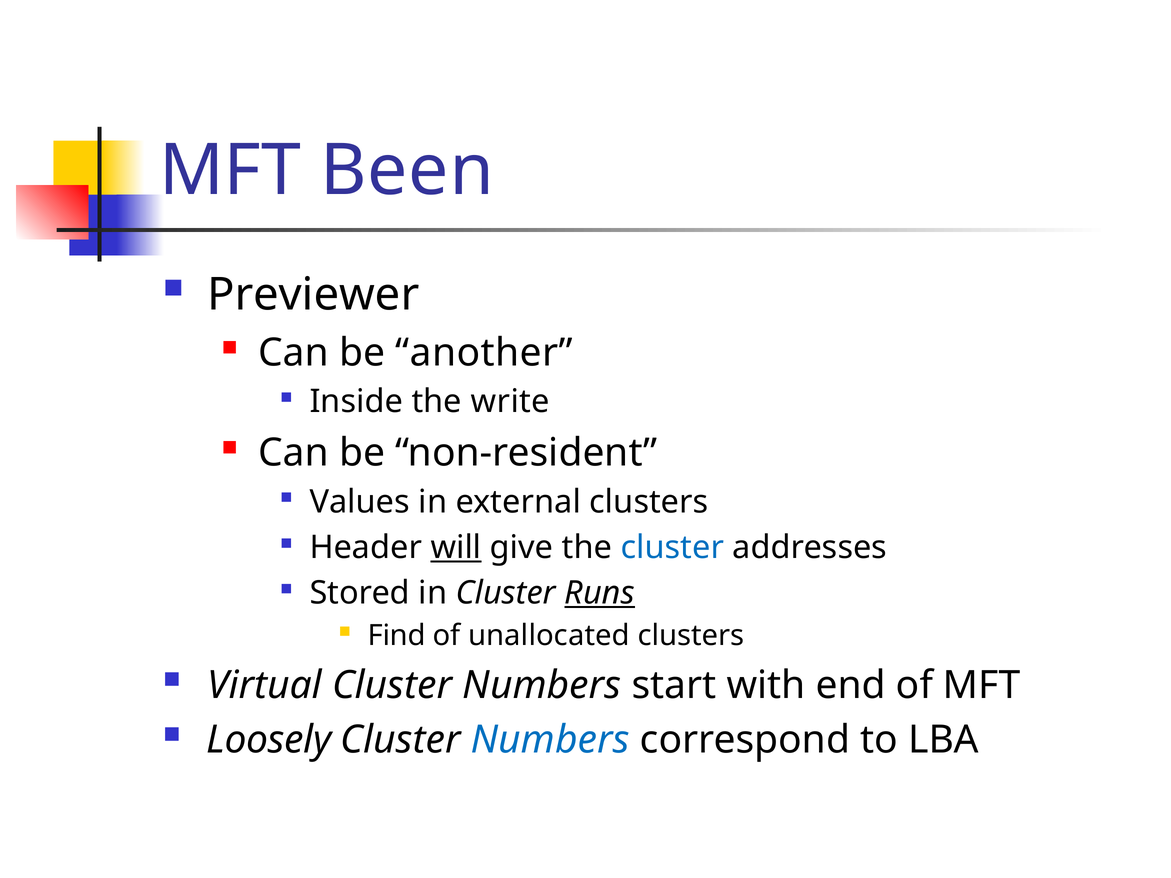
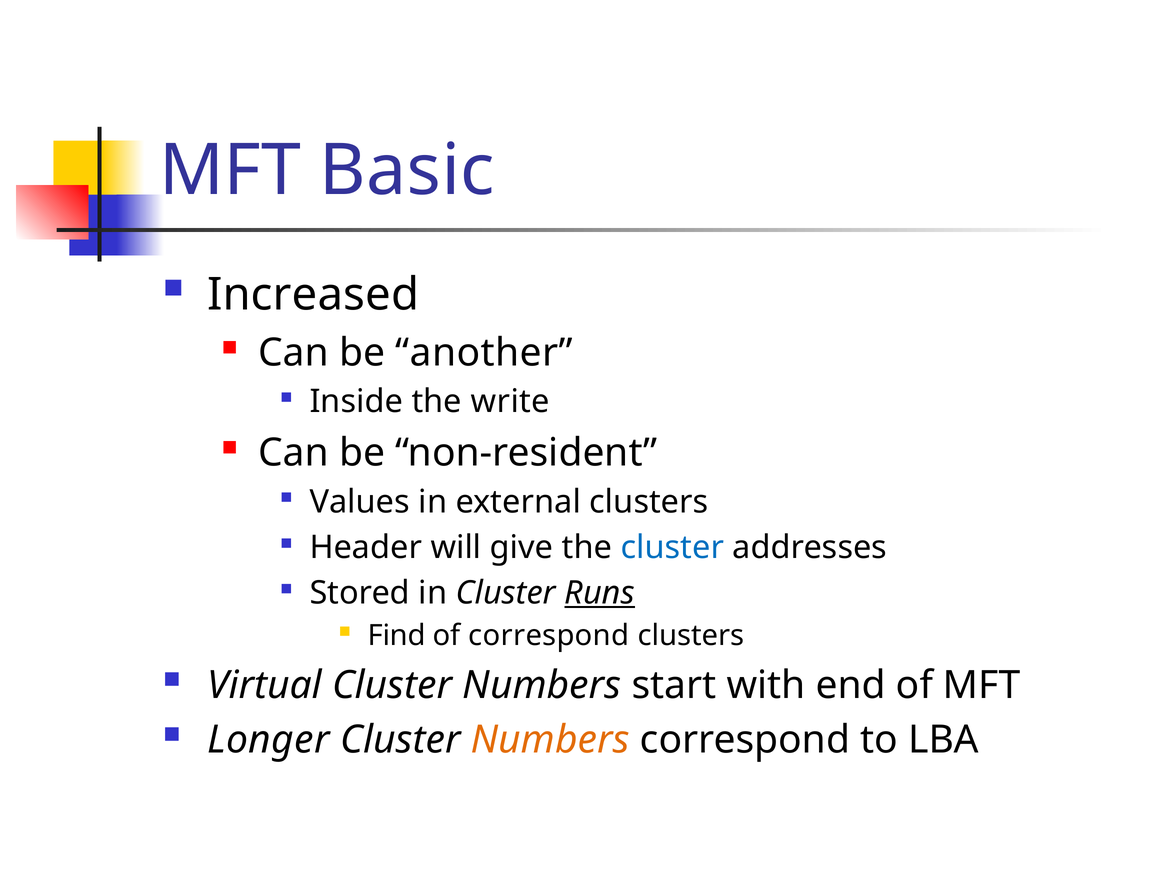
Been: Been -> Basic (407, 171)
Previewer: Previewer -> Increased (313, 295)
will underline: present -> none (456, 548)
of unallocated: unallocated -> correspond (549, 636)
Loosely: Loosely -> Longer (268, 740)
Numbers colour: blue -> orange (550, 740)
